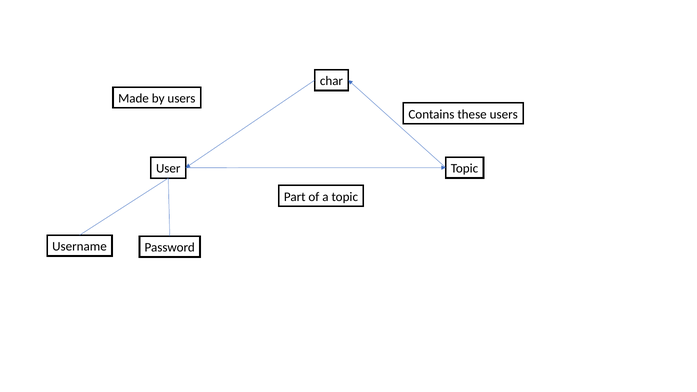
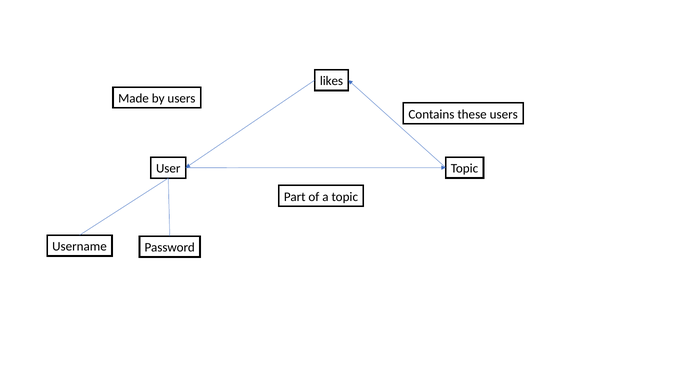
char: char -> likes (332, 81)
